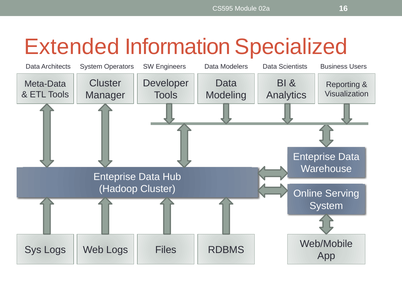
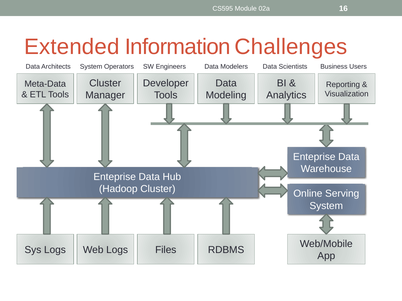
Specialized: Specialized -> Challenges (291, 47)
